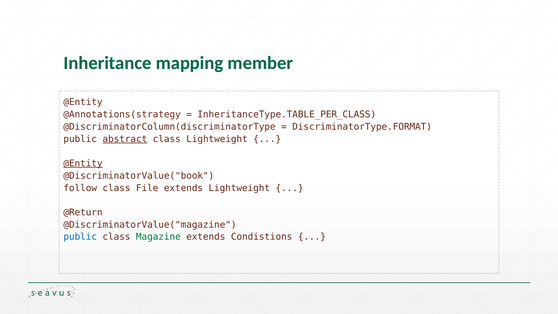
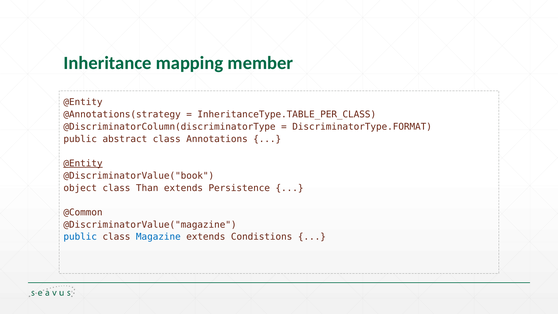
abstract underline: present -> none (125, 139)
class Lightweight: Lightweight -> Annotations (217, 139)
follow: follow -> object (80, 188)
File: File -> Than (147, 188)
extends Lightweight: Lightweight -> Persistence (239, 188)
@Return: @Return -> @Common (83, 212)
Magazine colour: green -> blue (158, 237)
